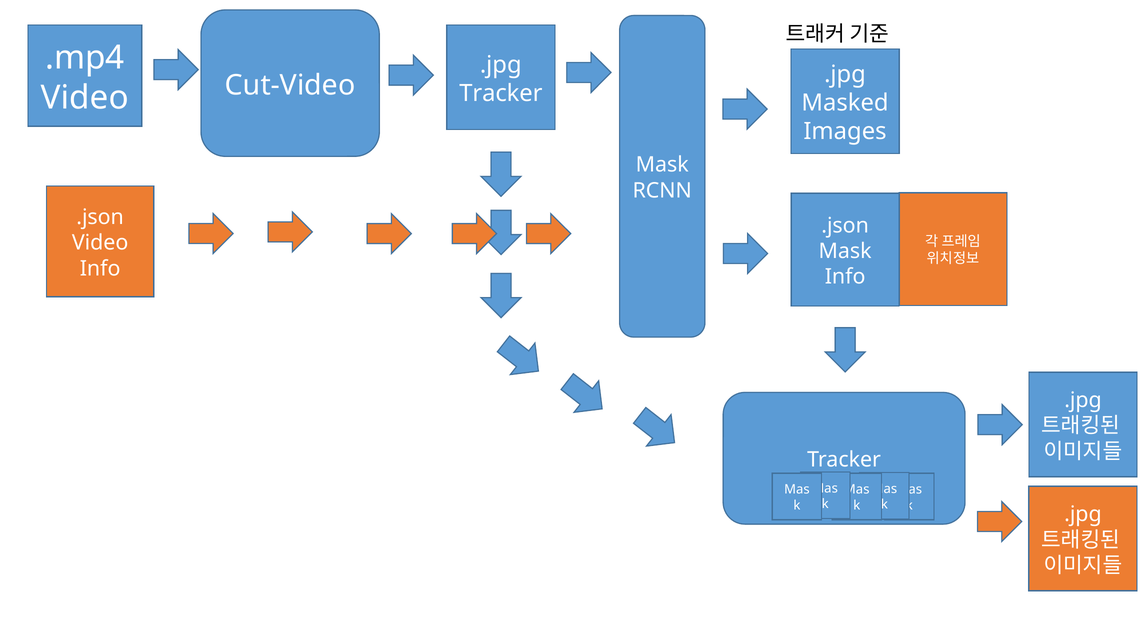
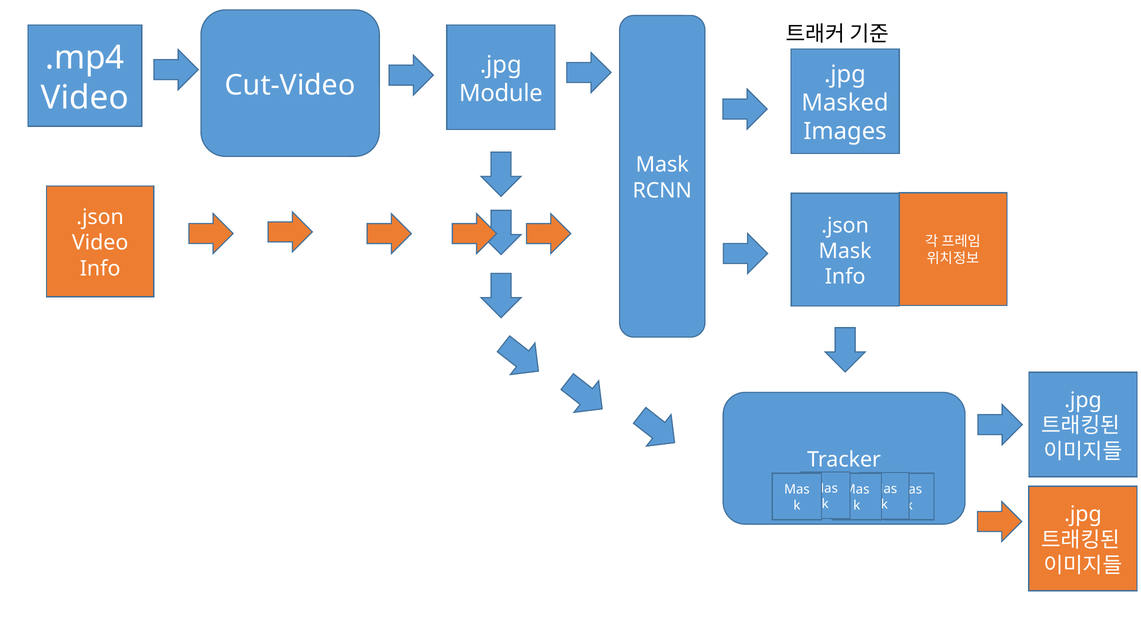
Tracker: Tracker -> Module (501, 93)
